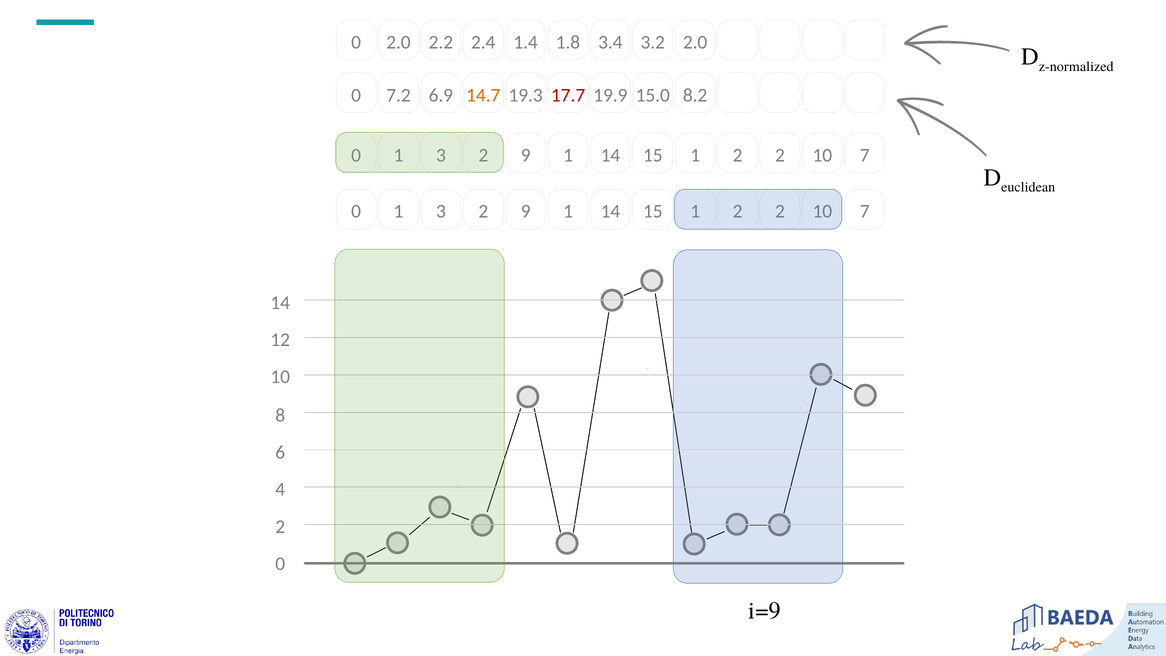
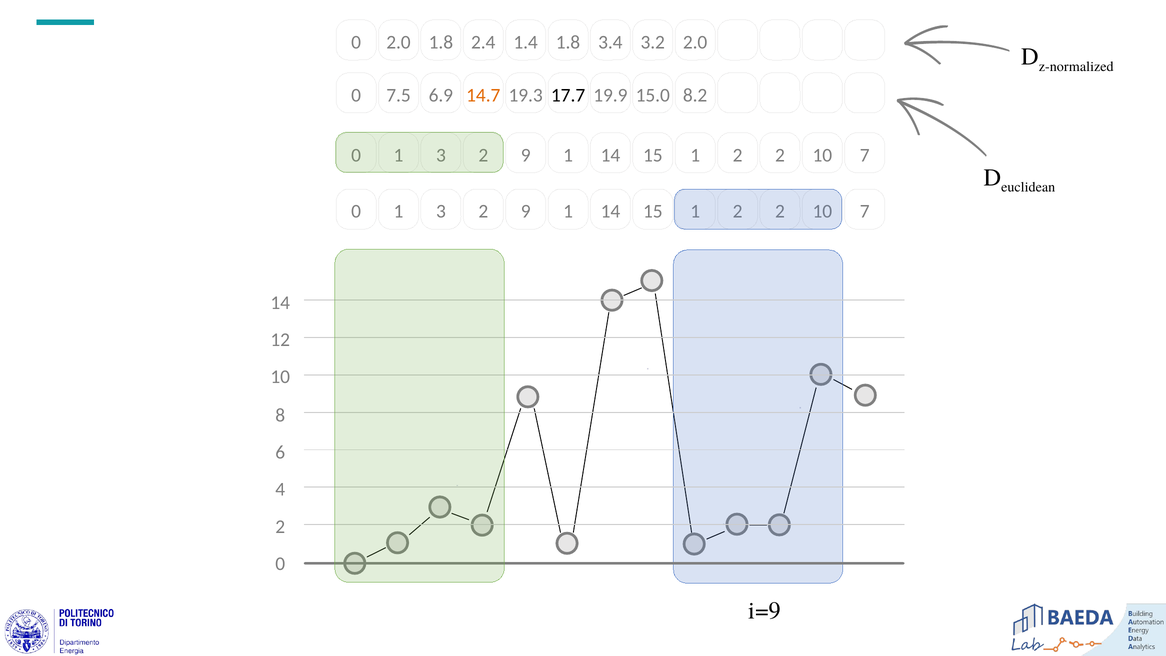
2.0 2.2: 2.2 -> 1.8 (441, 42)
7.2: 7.2 -> 7.5 (399, 95)
17.7 colour: red -> black (568, 95)
